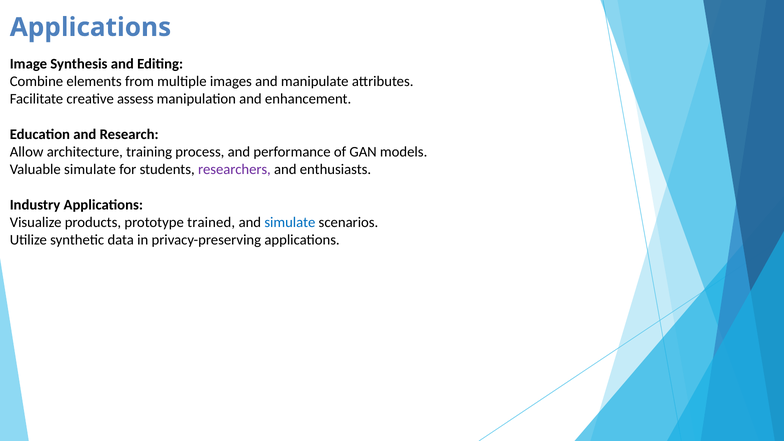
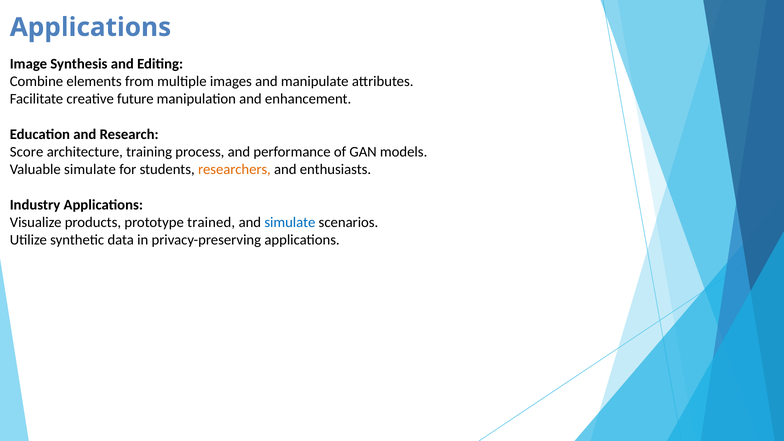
assess: assess -> future (135, 99)
Allow: Allow -> Score (27, 152)
researchers colour: purple -> orange (234, 170)
